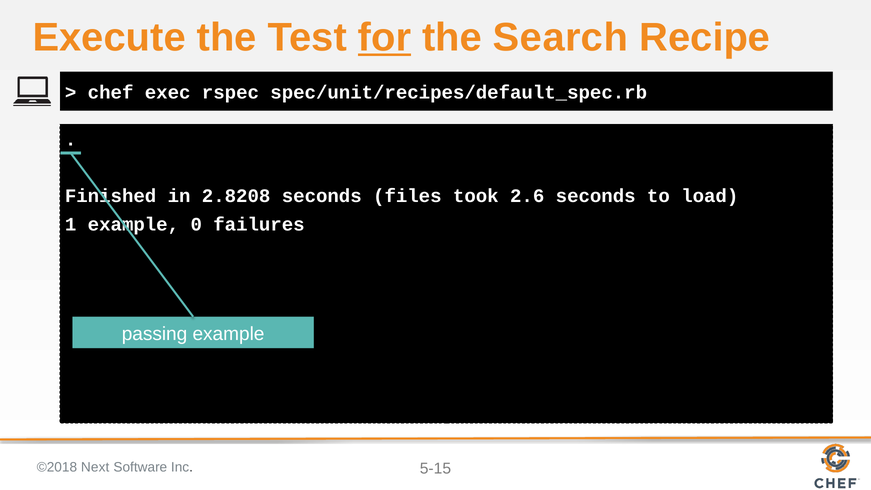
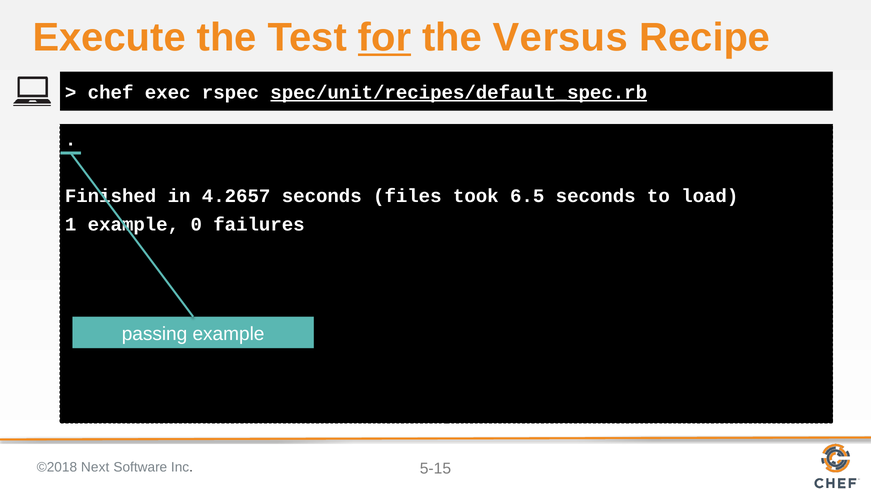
Search: Search -> Versus (560, 38)
spec/unit/recipes/default_spec.rb underline: none -> present (459, 93)
2.8208: 2.8208 -> 4.2657 (236, 196)
2.6: 2.6 -> 6.5 (527, 196)
